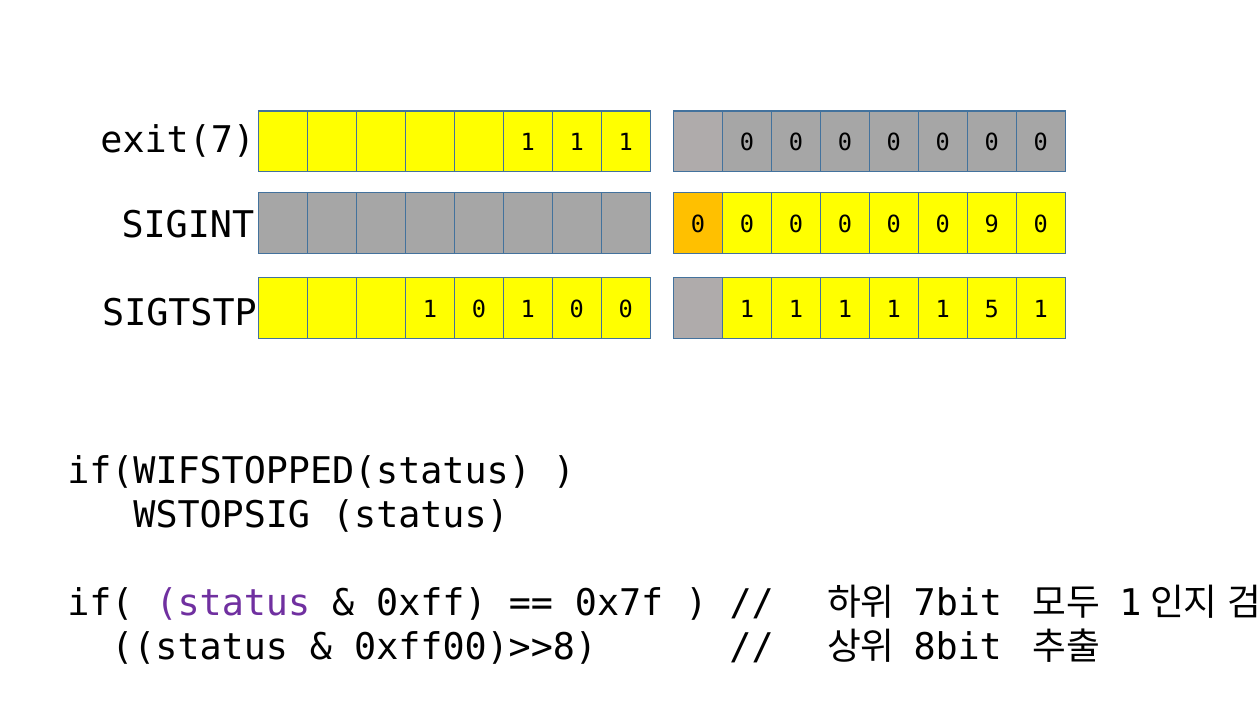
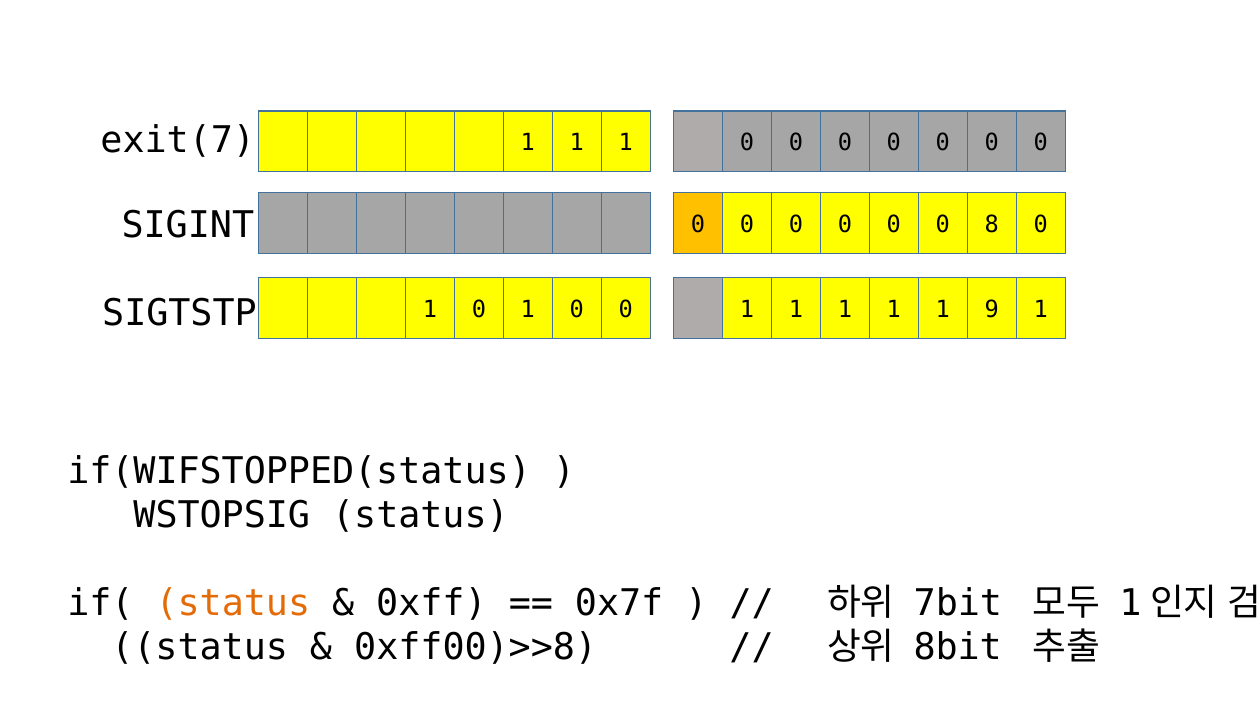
9: 9 -> 8 (992, 225)
5: 5 -> 9 (992, 310)
status colour: purple -> orange (233, 603)
